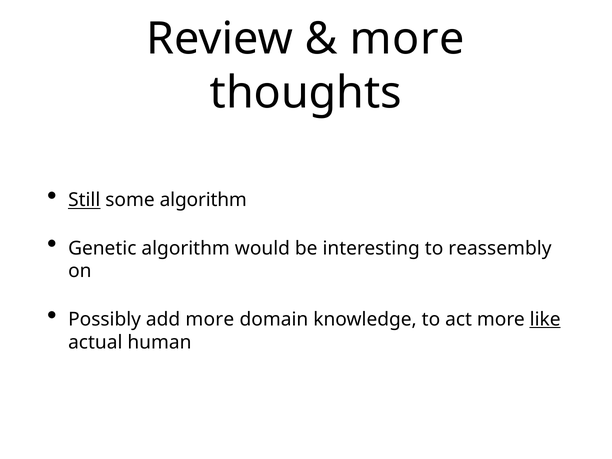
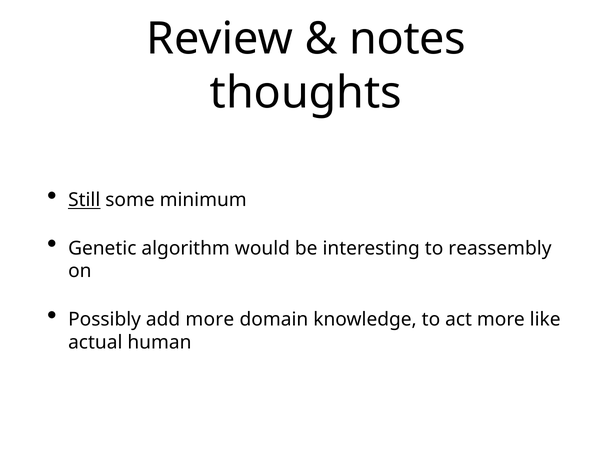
more: more -> notes (408, 39)
some algorithm: algorithm -> minimum (203, 200)
like underline: present -> none (545, 319)
